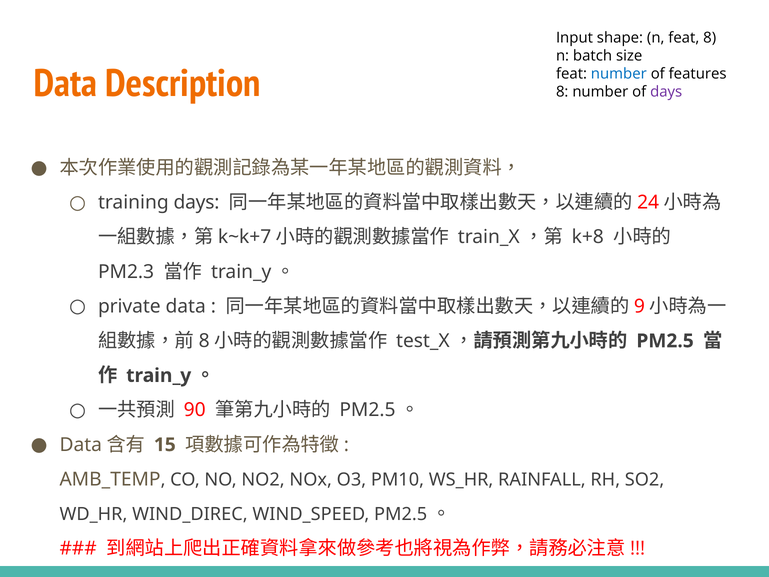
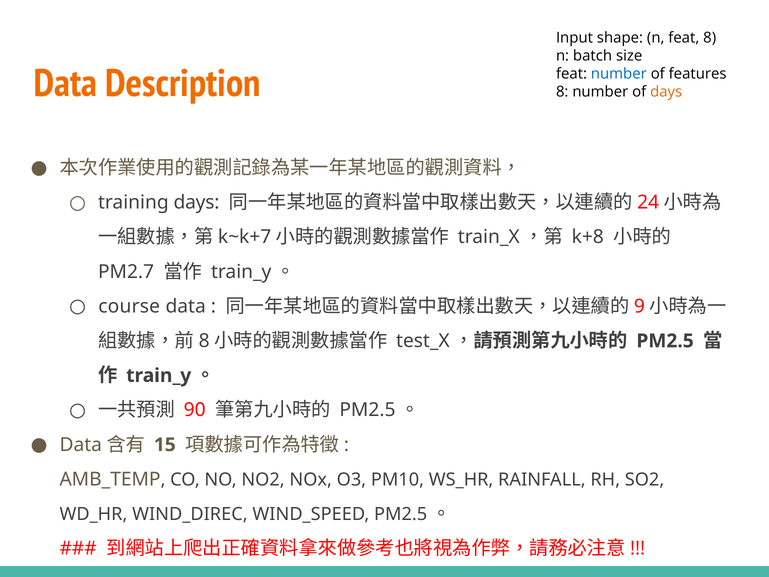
days colour: purple -> orange (666, 92)
PM2.3: PM2.3 -> PM2.7 (126, 272)
private: private -> course (129, 306)
